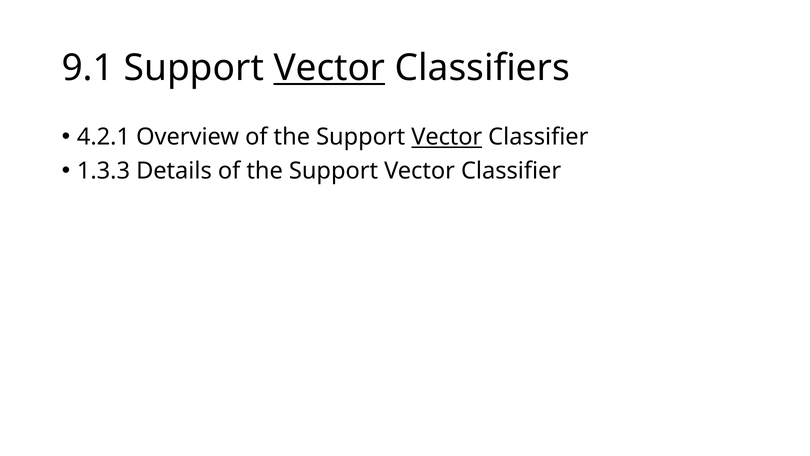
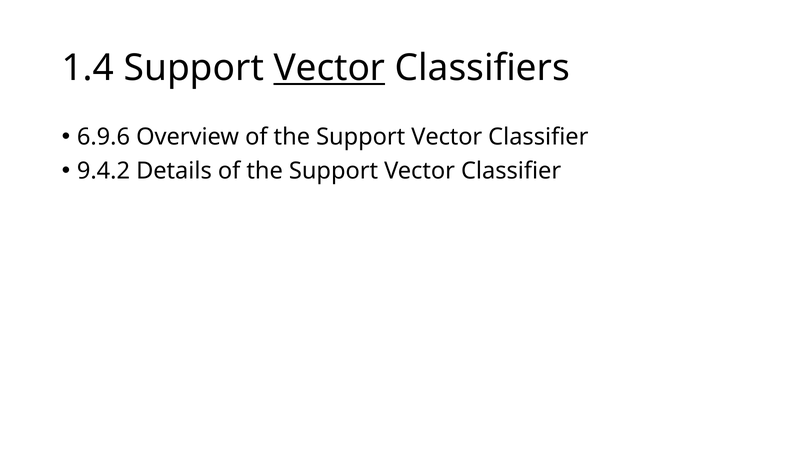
9.1: 9.1 -> 1.4 (88, 68)
4.2.1: 4.2.1 -> 6.9.6 (103, 137)
Vector underline: present -> none (447, 137)
1.3.3: 1.3.3 -> 9.4.2 (103, 171)
